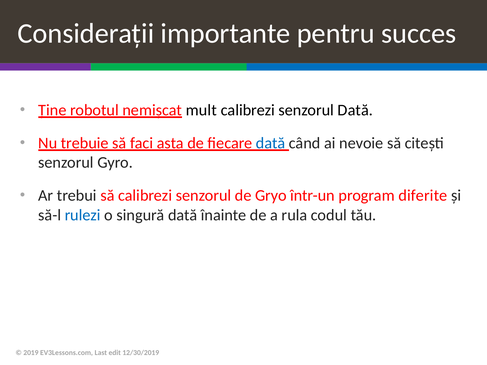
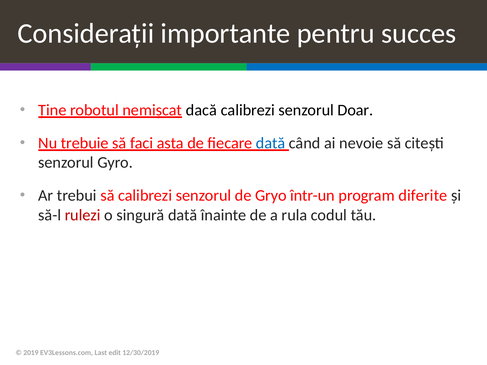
mult: mult -> dacă (201, 110)
senzorul Dată: Dată -> Doar (355, 110)
rulezi colour: blue -> red (83, 215)
